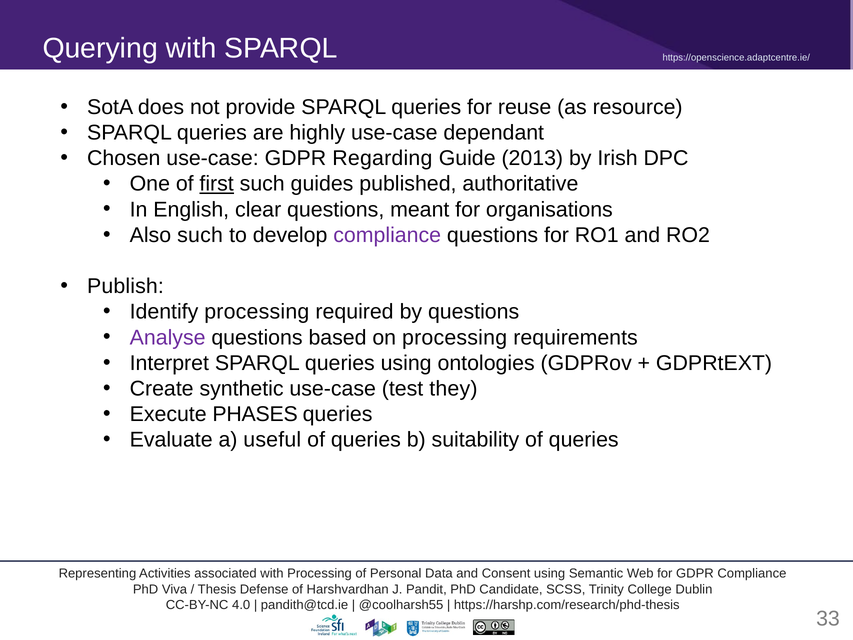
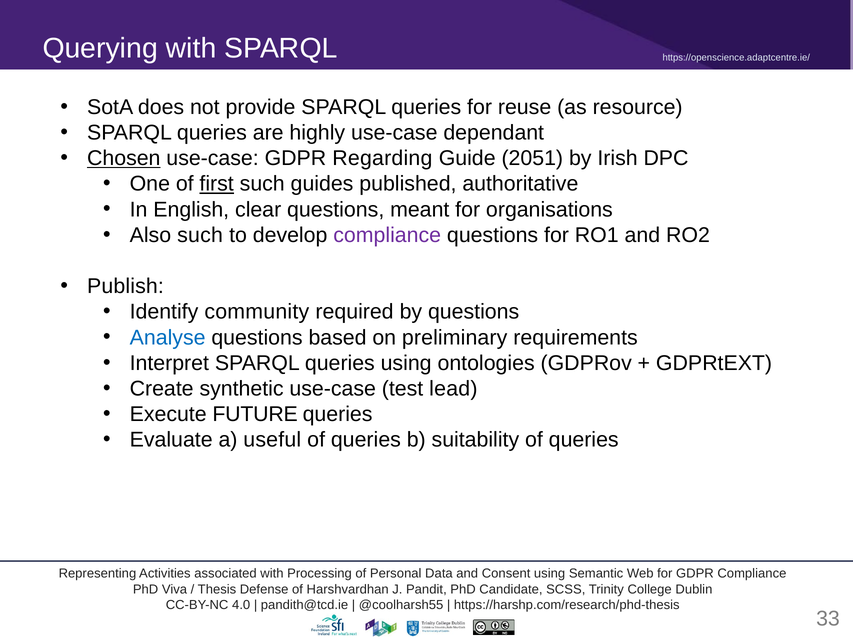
Chosen underline: none -> present (124, 158)
2013: 2013 -> 2051 (532, 158)
Identify processing: processing -> community (257, 312)
Analyse colour: purple -> blue (168, 337)
on processing: processing -> preliminary (455, 337)
they: they -> lead (453, 389)
PHASES: PHASES -> FUTURE (255, 414)
